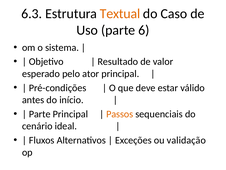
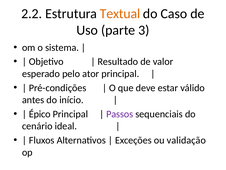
6.3: 6.3 -> 2.2 (32, 14)
6: 6 -> 3 (144, 30)
Parte: Parte -> Épico (40, 114)
Passos colour: orange -> purple (120, 114)
